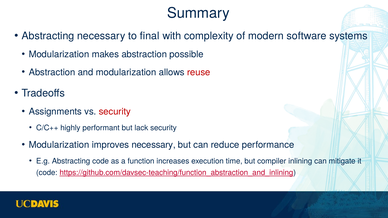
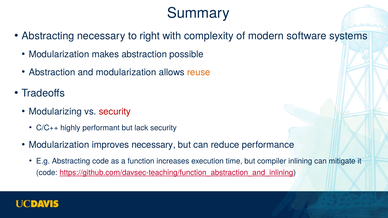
final: final -> right (150, 36)
reuse colour: red -> orange (199, 72)
Assignments: Assignments -> Modularizing (55, 112)
